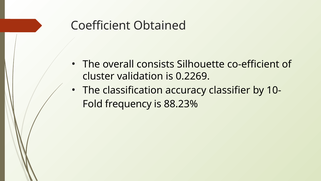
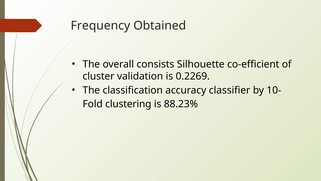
Coefficient: Coefficient -> Frequency (100, 26)
frequency: frequency -> clustering (128, 104)
